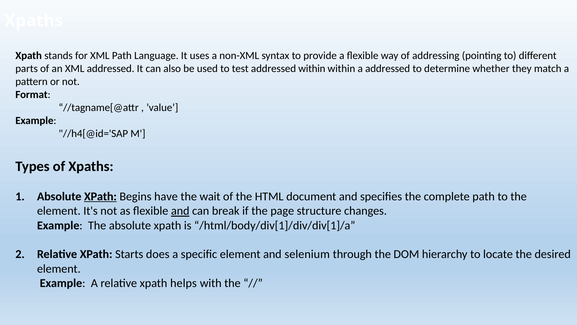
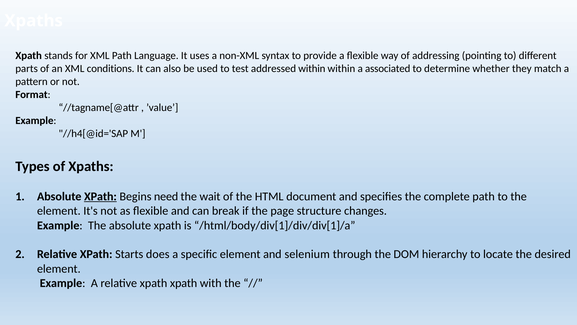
XML addressed: addressed -> conditions (111, 68)
a addressed: addressed -> associated (388, 68)
have: have -> need (166, 196)
and underline: present -> none (180, 211)
xpath helps: helps -> xpath (184, 283)
